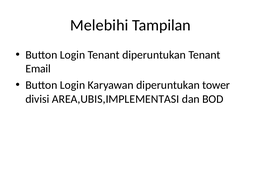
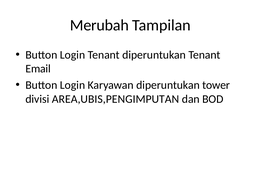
Melebihi: Melebihi -> Merubah (99, 25)
AREA,UBIS,IMPLEMENTASI: AREA,UBIS,IMPLEMENTASI -> AREA,UBIS,PENGIMPUTAN (116, 99)
